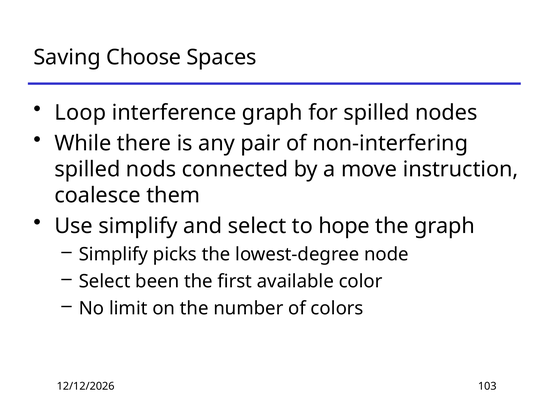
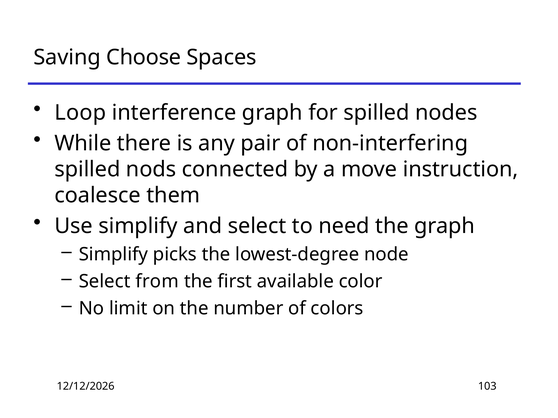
hope: hope -> need (344, 226)
been: been -> from (157, 282)
